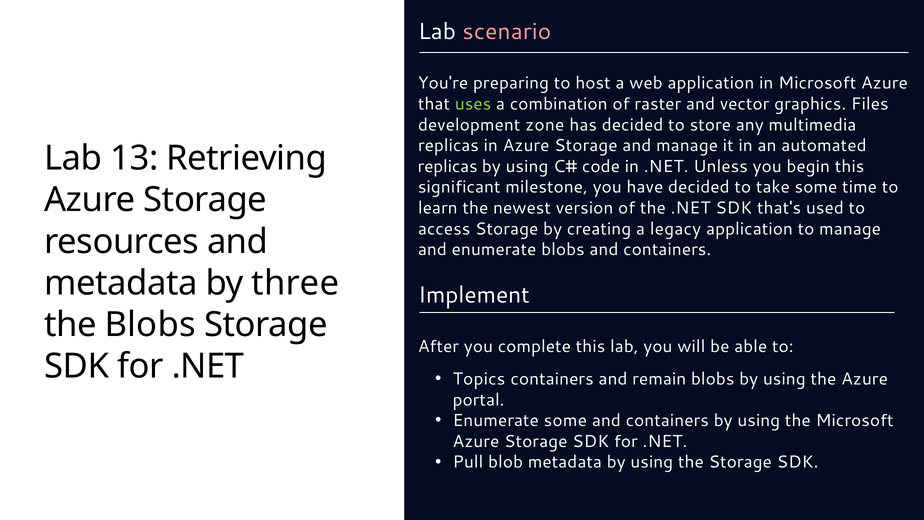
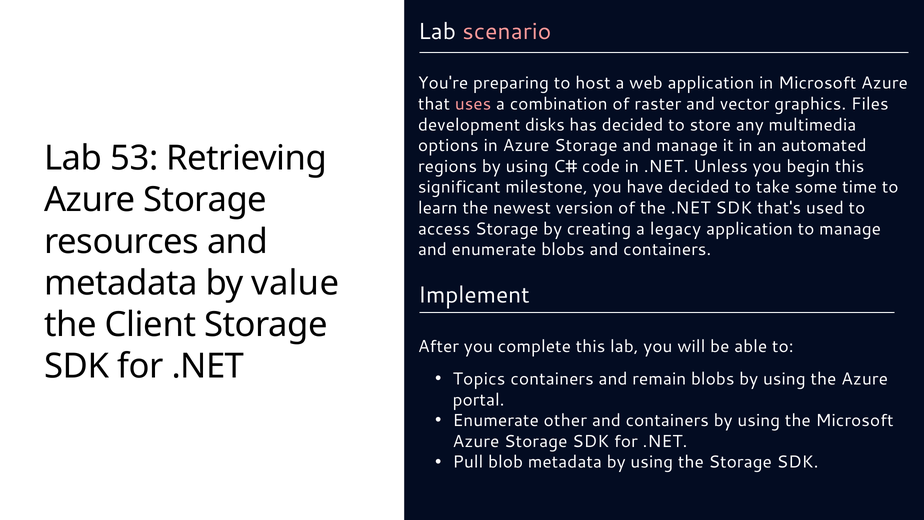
uses colour: light green -> pink (473, 104)
zone: zone -> disks (545, 125)
replicas: replicas -> options (448, 146)
13: 13 -> 53 (134, 158)
replicas: replicas -> regions (448, 166)
three: three -> value (295, 283)
the Blobs: Blobs -> Client (150, 325)
Enumerate some: some -> other (565, 420)
